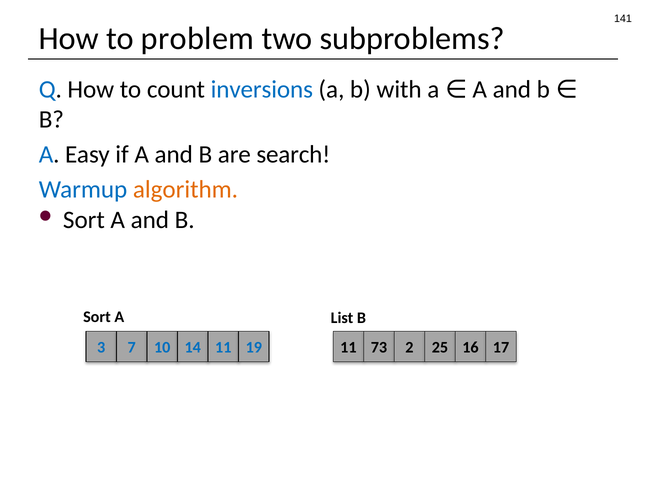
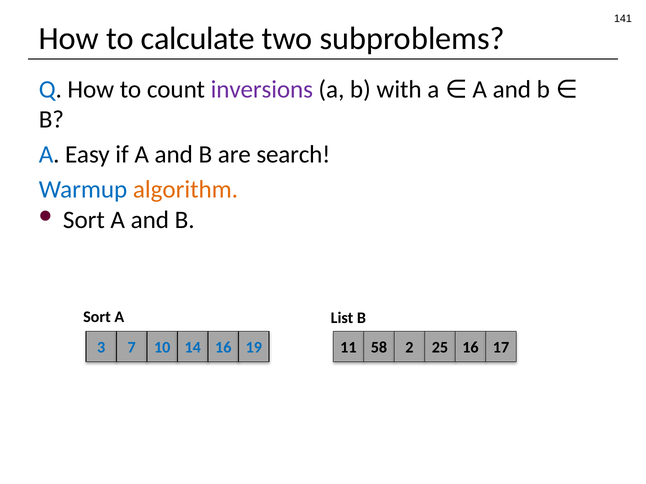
problem: problem -> calculate (198, 39)
inversions colour: blue -> purple (262, 89)
14 11: 11 -> 16 (223, 348)
73: 73 -> 58 (379, 348)
